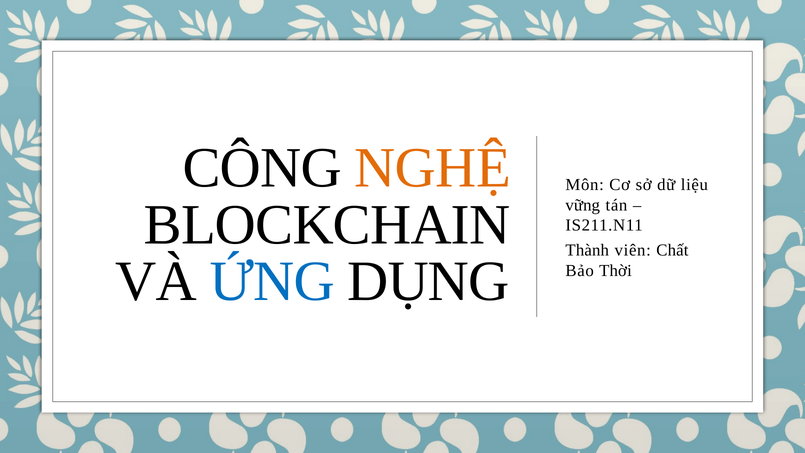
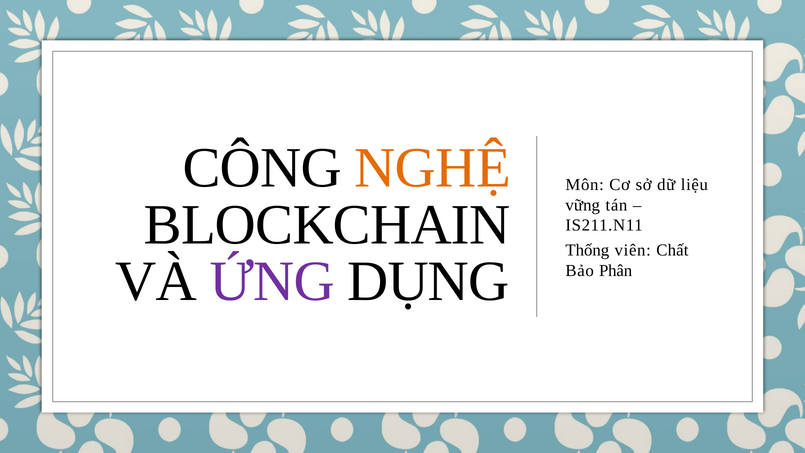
Thành: Thành -> Thống (587, 250)
ỨNG colour: blue -> purple (272, 281)
Thời: Thời -> Phân (616, 270)
